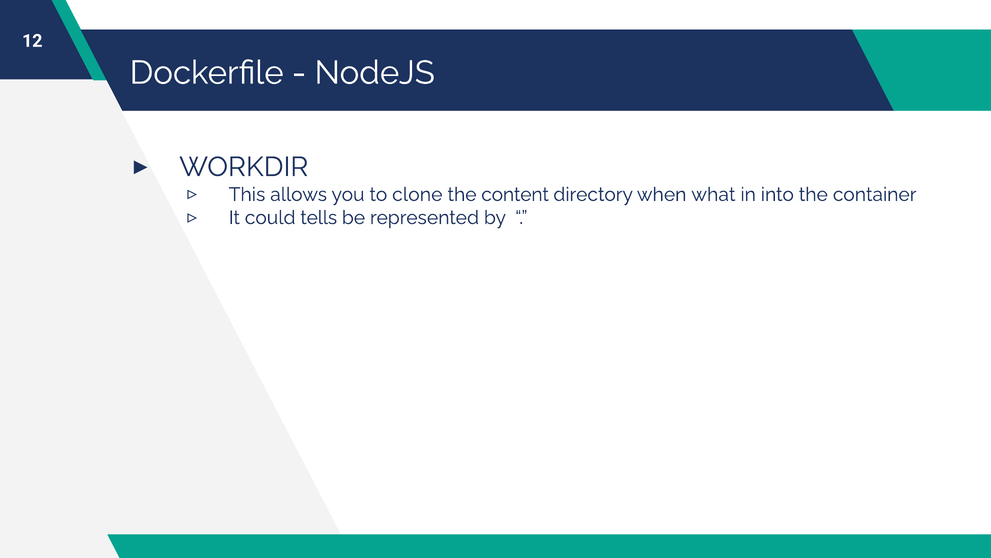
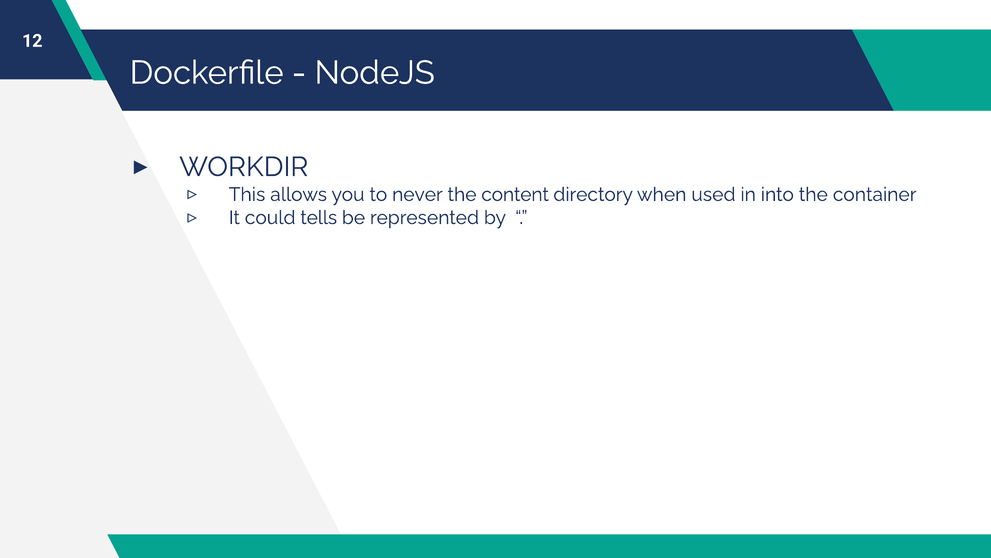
clone: clone -> never (417, 194)
what: what -> used (713, 194)
